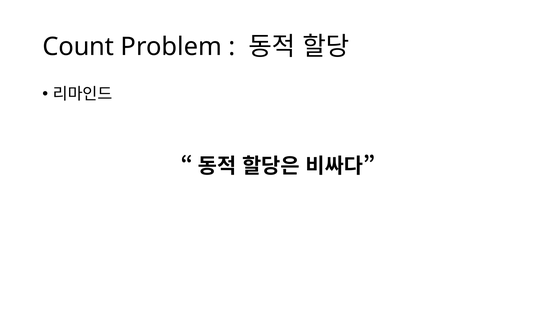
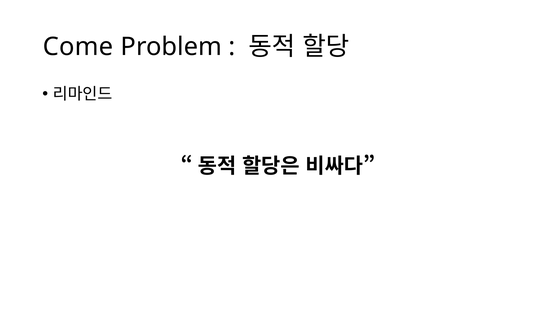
Count: Count -> Come (78, 47)
